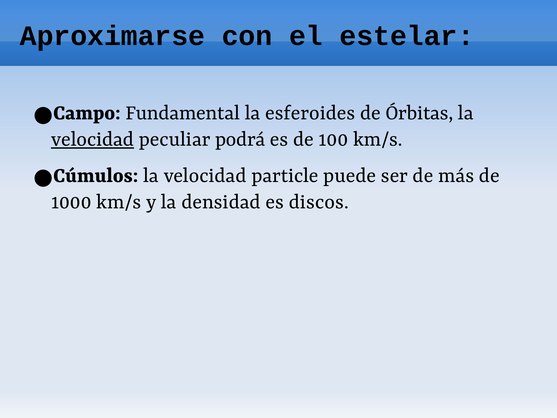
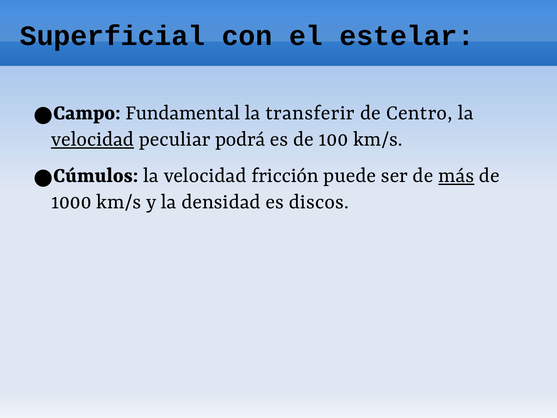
Aproximarse: Aproximarse -> Superficial (112, 36)
esferoides: esferoides -> transferir (310, 112)
Órbitas: Órbitas -> Centro (419, 112)
particle: particle -> fricción (285, 175)
más underline: none -> present (456, 175)
